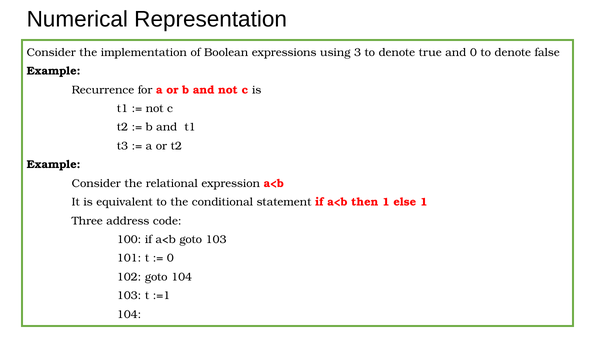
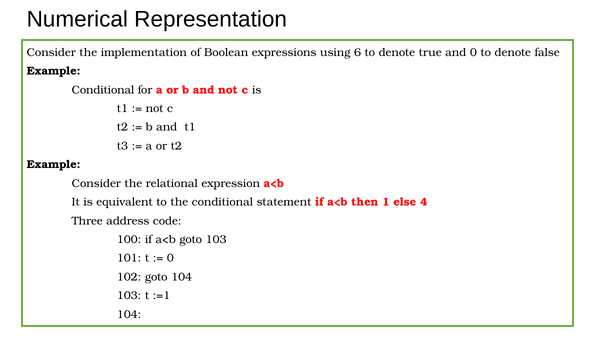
3: 3 -> 6 (357, 52)
Recurrence: Recurrence -> Conditional (103, 90)
else 1: 1 -> 4 (424, 202)
